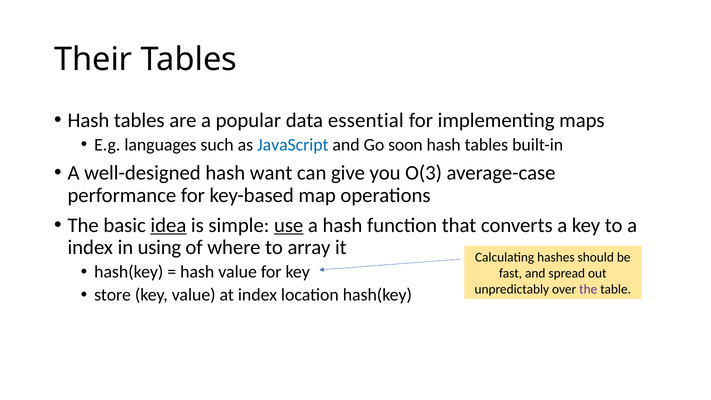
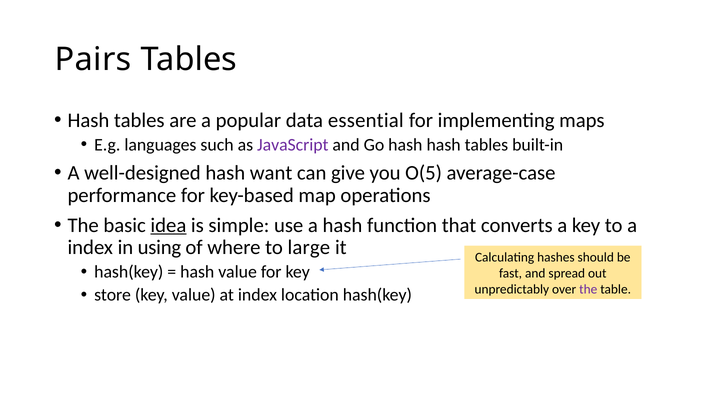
Their: Their -> Pairs (93, 60)
JavaScript colour: blue -> purple (293, 145)
Go soon: soon -> hash (405, 145)
O(3: O(3 -> O(5 (424, 173)
use underline: present -> none (289, 225)
array: array -> large (309, 248)
